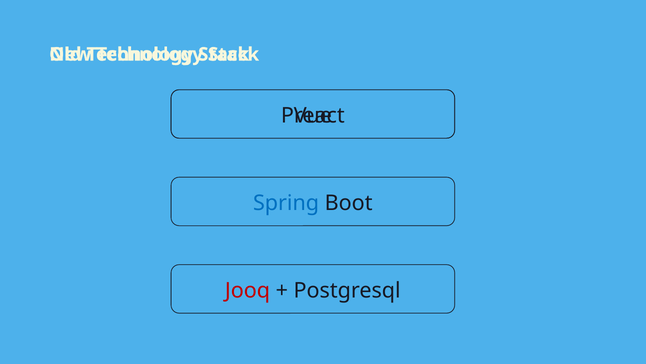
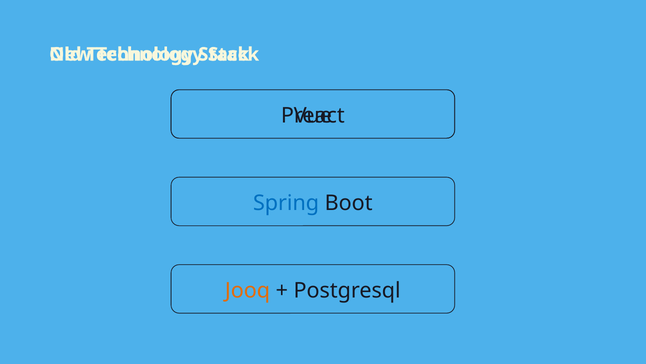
Jooq colour: red -> orange (247, 290)
